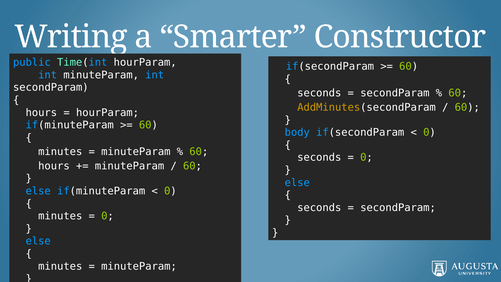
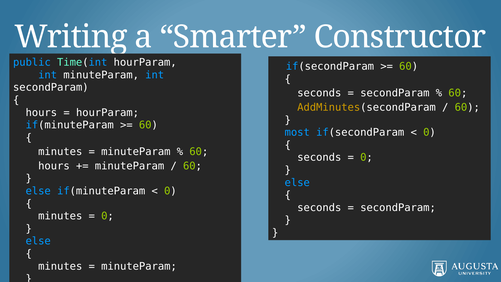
body: body -> most (297, 132)
